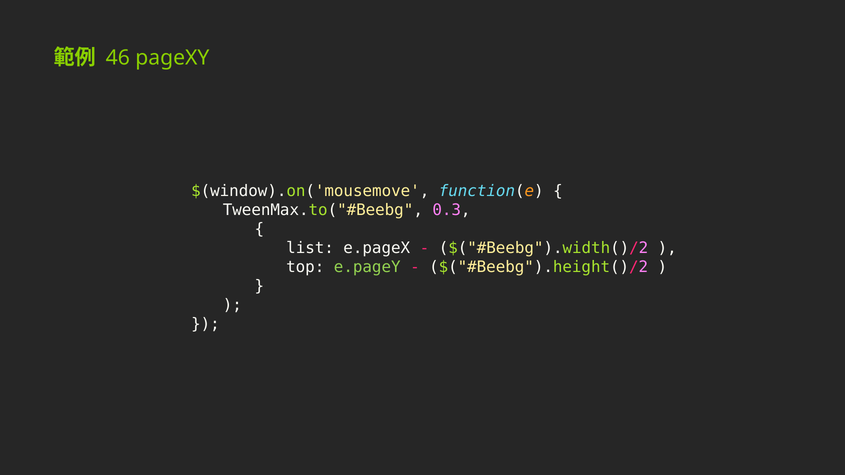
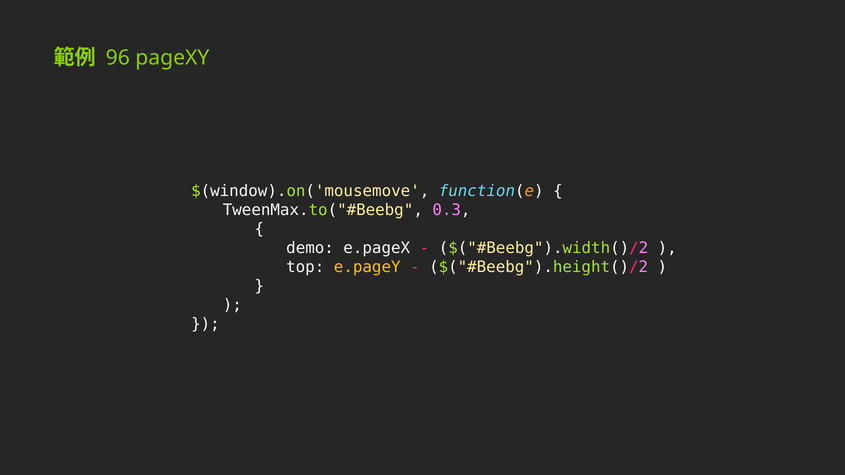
46: 46 -> 96 (118, 58)
list: list -> demo (310, 248)
e.pageY colour: light green -> yellow (367, 267)
